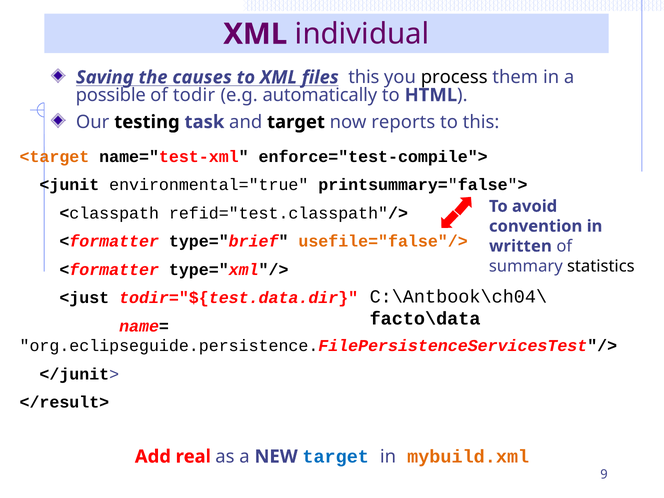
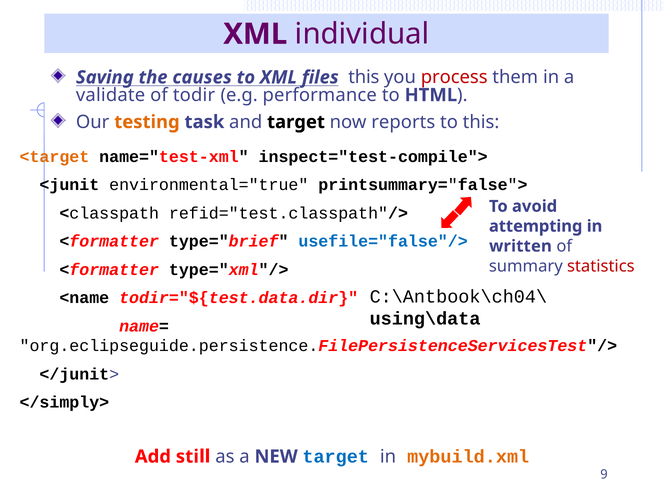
process colour: black -> red (454, 77)
possible: possible -> validate (111, 95)
automatically: automatically -> performance (320, 95)
testing colour: black -> orange (147, 122)
enforce="test-compile">: enforce="test-compile"> -> inspect="test-compile"> (373, 157)
convention: convention -> attempting (536, 226)
usefile="false"/> colour: orange -> blue (383, 241)
statistics colour: black -> red (601, 266)
<just: <just -> <name (84, 298)
facto\data: facto\data -> using\data (425, 319)
</result>: </result> -> </simply> (64, 402)
real: real -> still (193, 457)
